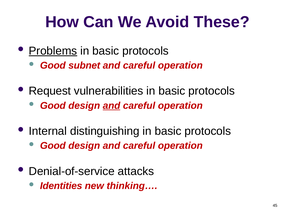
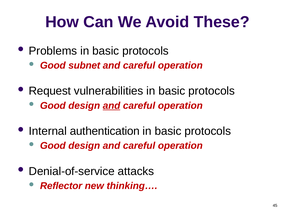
Problems underline: present -> none (53, 51)
distinguishing: distinguishing -> authentication (105, 131)
Identities: Identities -> Reflector (61, 186)
